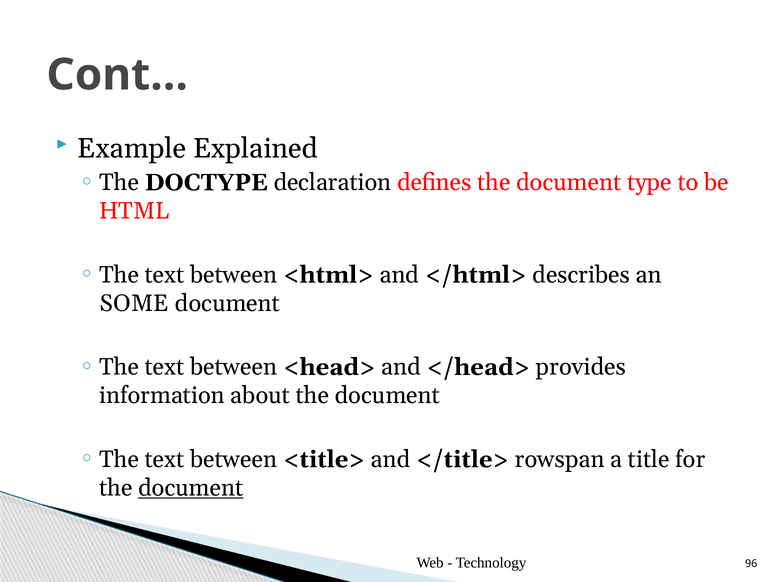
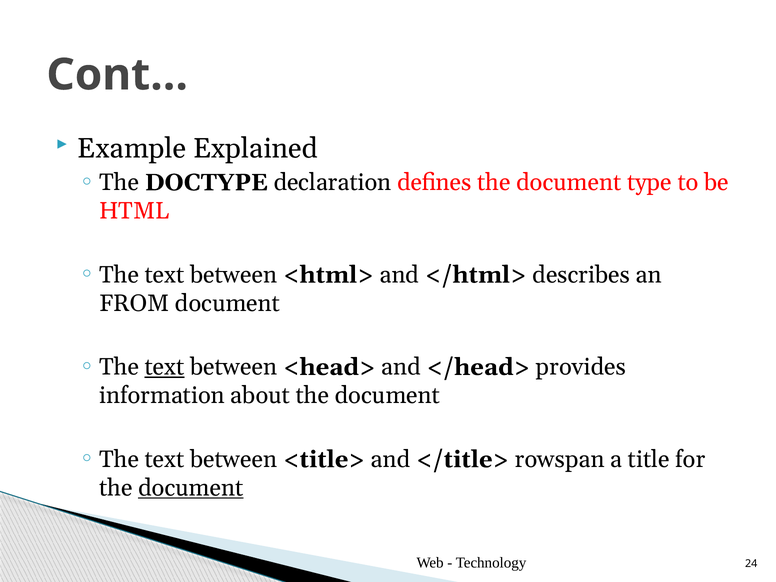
SOME: SOME -> FROM (134, 303)
text underline: none -> present (165, 367)
96: 96 -> 24 (751, 564)
